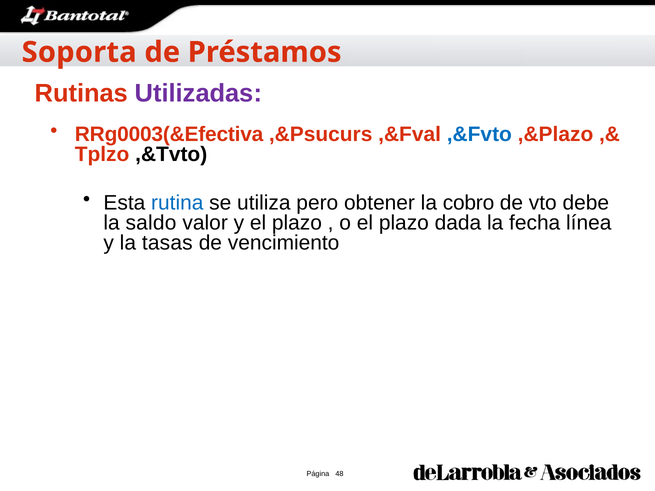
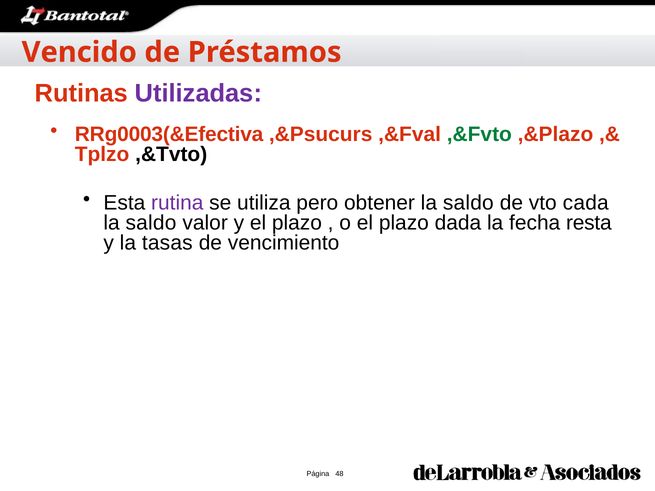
Soporta: Soporta -> Vencido (79, 52)
,&Fvto colour: blue -> green (479, 134)
rutina colour: blue -> purple (177, 203)
obtener la cobro: cobro -> saldo (468, 203)
debe: debe -> cada (586, 203)
línea: línea -> resta (589, 223)
